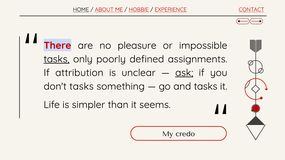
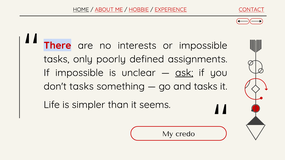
pleasure: pleasure -> interests (137, 46)
tasks underline: present -> none (56, 59)
If attribution: attribution -> impossible (79, 73)
